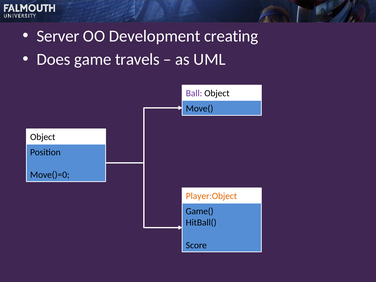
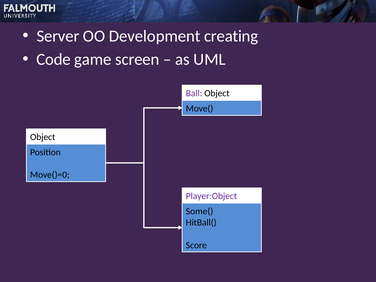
Does: Does -> Code (54, 59)
travels: travels -> screen (137, 59)
Player:Object colour: orange -> purple (211, 196)
Game(: Game( -> Some( (200, 211)
